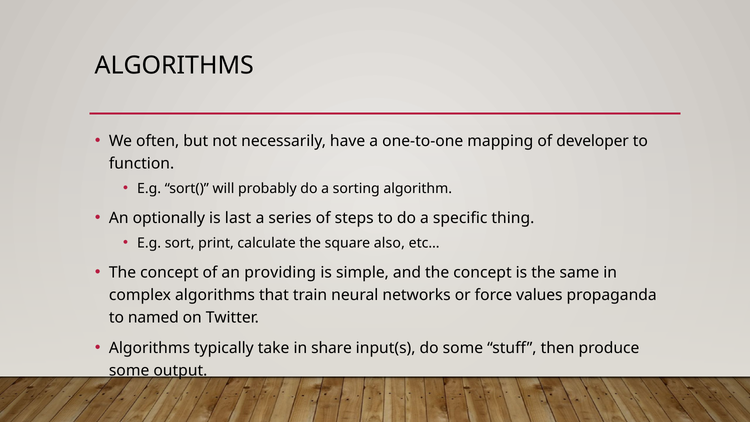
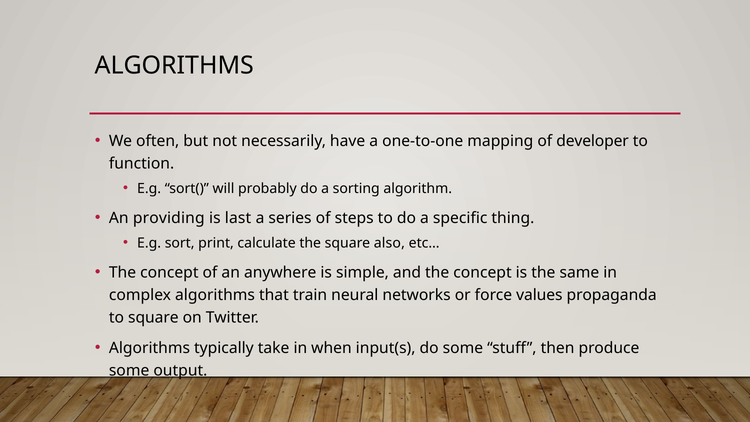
optionally: optionally -> providing (169, 218)
providing: providing -> anywhere (280, 272)
to named: named -> square (153, 317)
share: share -> when (331, 348)
